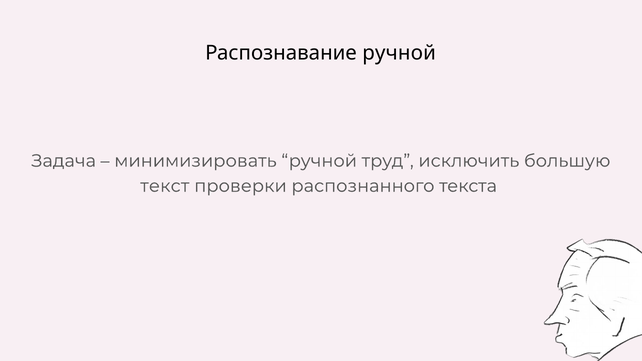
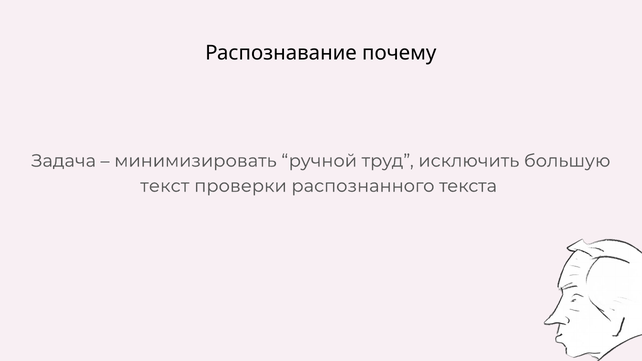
Распознавание ручной: ручной -> почему (399, 53)
